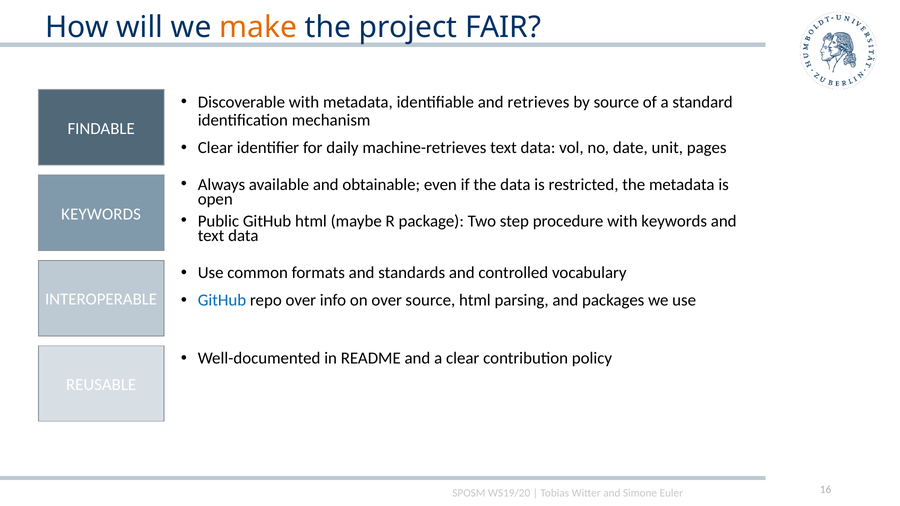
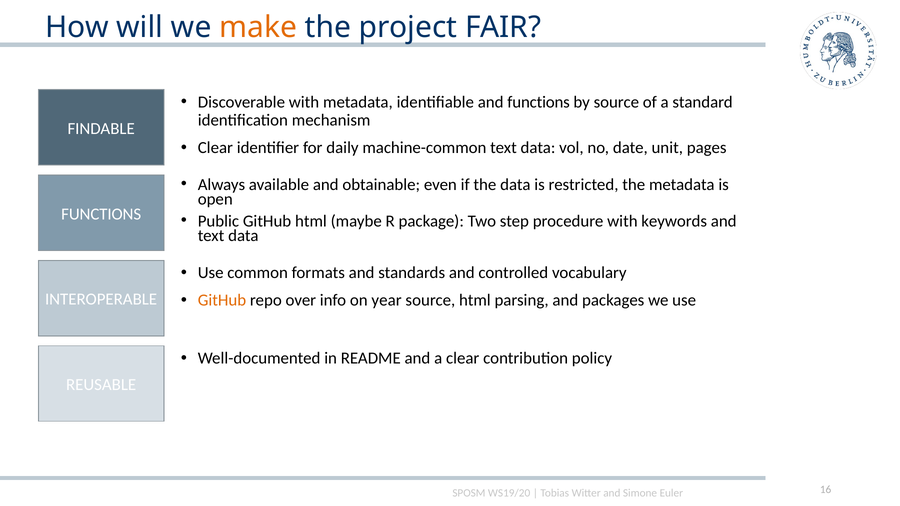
and retrieves: retrieves -> functions (539, 102)
machine-retrieves: machine-retrieves -> machine-common (424, 148)
KEYWORDS: KEYWORDS -> FUNCTIONS (101, 214)
GitHub colour: blue -> orange (222, 300)
on over: over -> year (387, 300)
